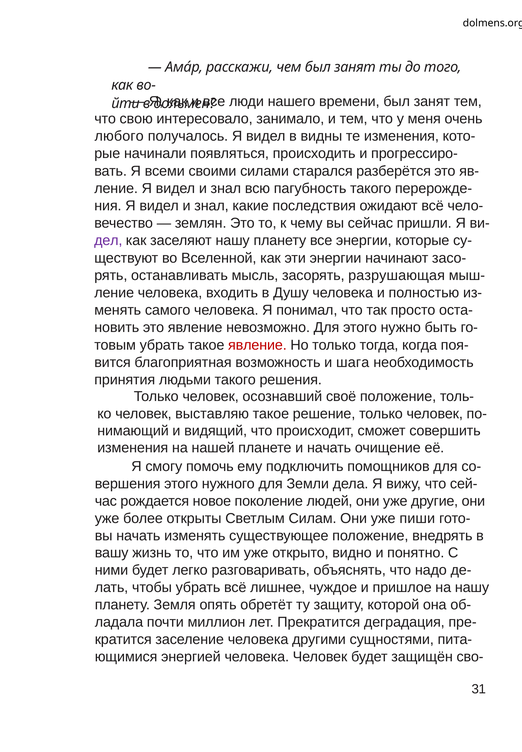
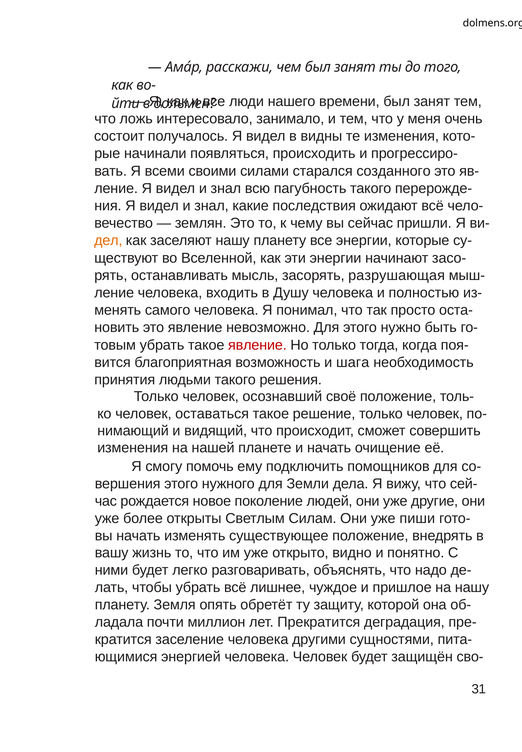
свою: свою -> ложь (136, 119)
любого: любого -> состоит (119, 136)
разберётся: разберётся -> созданного (394, 171)
дел colour: purple -> orange (108, 240)
выставляю: выставляю -> оставаться (212, 413)
